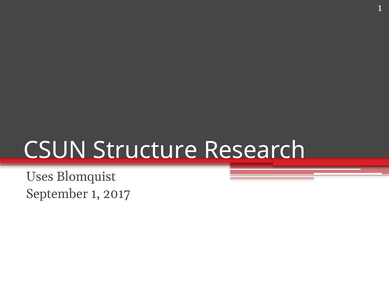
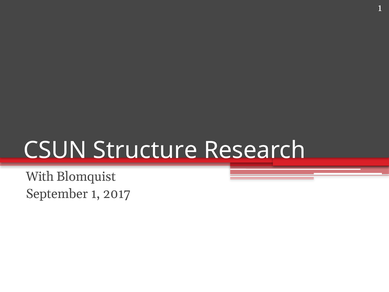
Uses: Uses -> With (40, 177)
